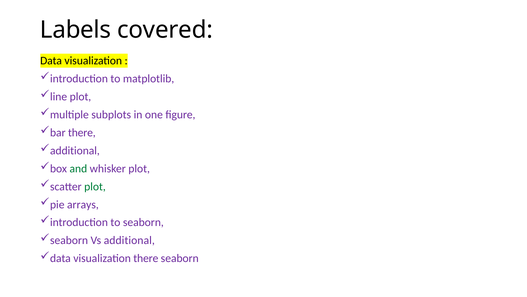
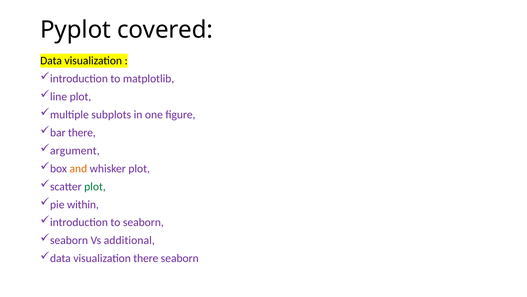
Labels: Labels -> Pyplot (76, 30)
additional: additional -> argument (75, 150)
and colour: green -> orange (78, 168)
arrays: arrays -> within (83, 204)
